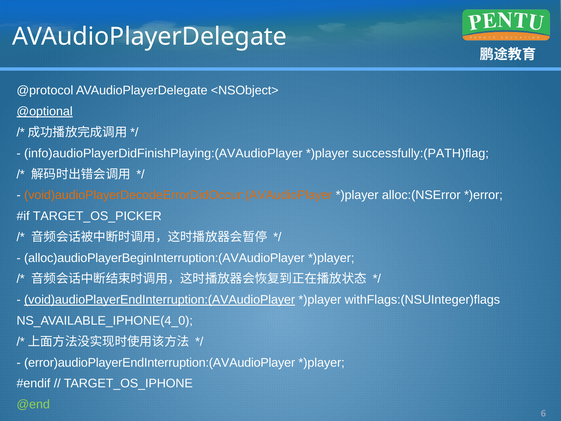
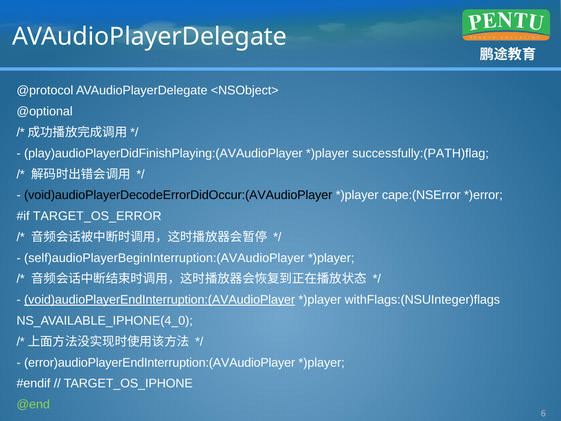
@optional underline: present -> none (45, 111)
info)audioPlayerDidFinishPlaying:(AVAudioPlayer: info)audioPlayerDidFinishPlaying:(AVAudioPlayer -> play)audioPlayerDidFinishPlaying:(AVAudioPlayer (163, 153)
void)audioPlayerDecodeErrorDidOccur:(AVAudioPlayer colour: orange -> black (178, 195)
alloc:(NSError: alloc:(NSError -> cape:(NSError (421, 195)
TARGET_OS_PICKER: TARGET_OS_PICKER -> TARGET_OS_ERROR (97, 216)
alloc)audioPlayerBeginInterruption:(AVAudioPlayer: alloc)audioPlayerBeginInterruption:(AVAudioPlayer -> self)audioPlayerBeginInterruption:(AVAudioPlayer (164, 258)
